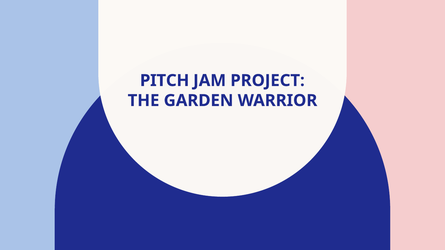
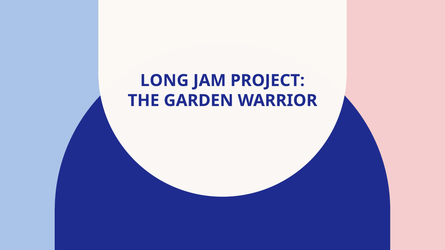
PITCH: PITCH -> LONG (164, 81)
